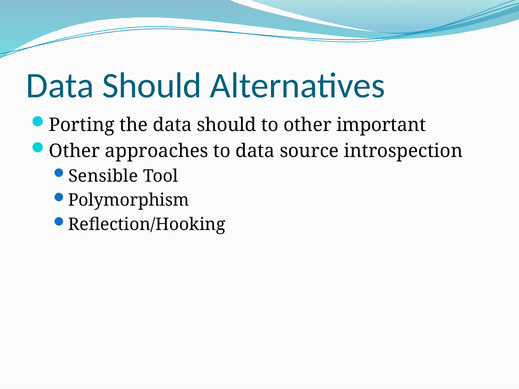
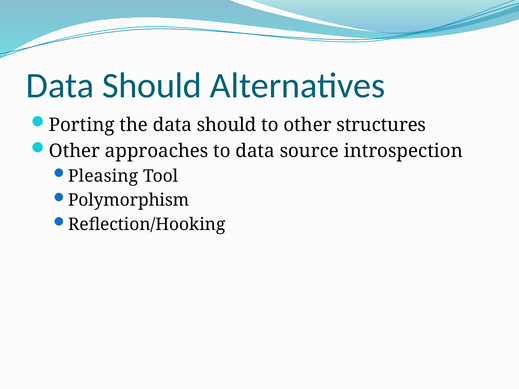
important: important -> structures (381, 125)
Sensible: Sensible -> Pleasing (103, 176)
